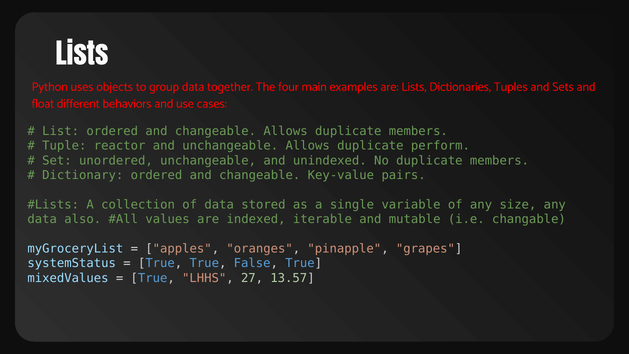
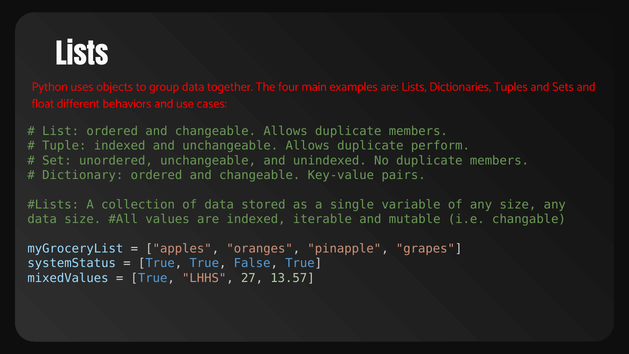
Tuple reactor: reactor -> indexed (120, 146)
data also: also -> size (83, 219)
